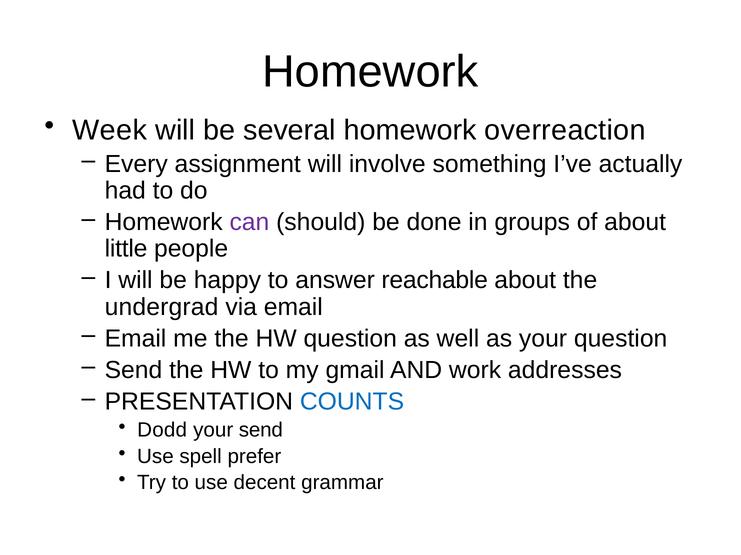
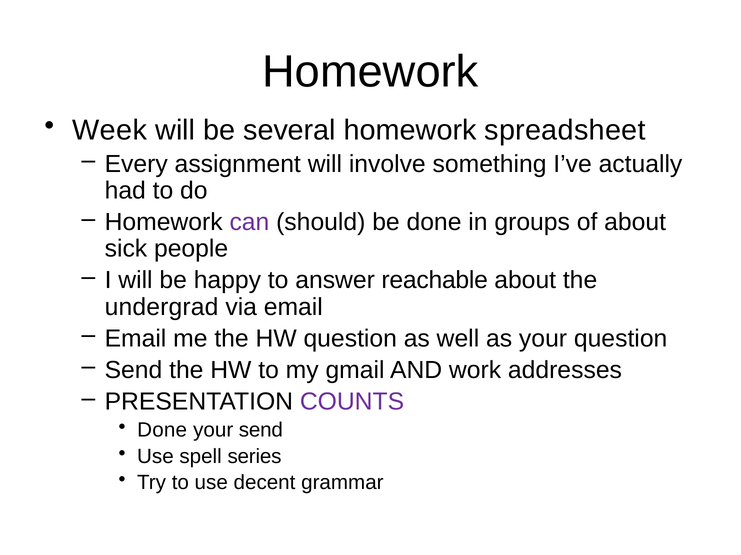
overreaction: overreaction -> spreadsheet (565, 130)
little: little -> sick (126, 249)
COUNTS colour: blue -> purple (352, 402)
Dodd: Dodd -> Done (162, 431)
prefer: prefer -> series (254, 457)
